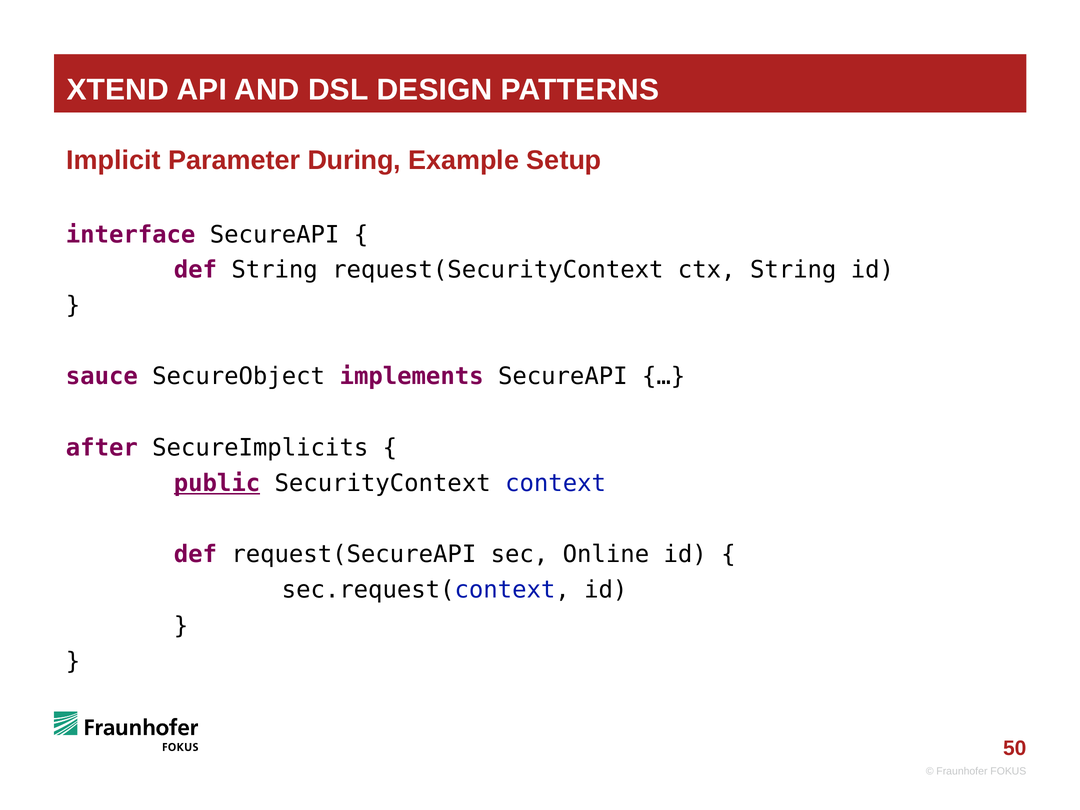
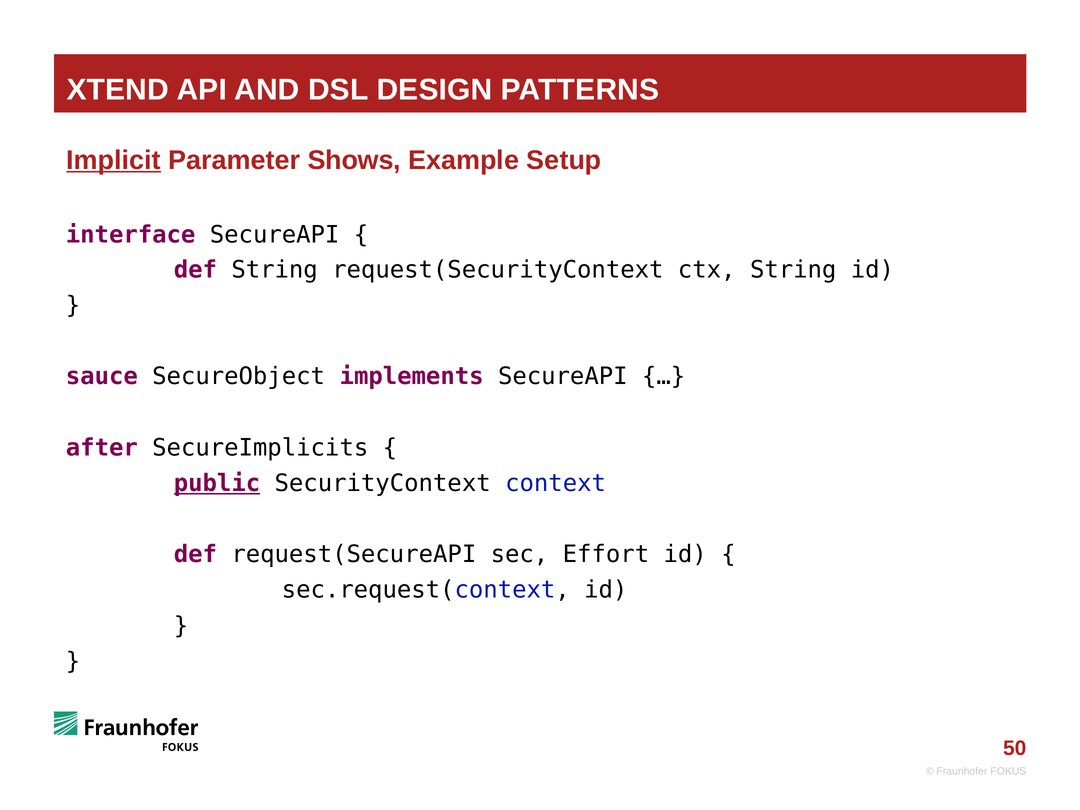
Implicit underline: none -> present (114, 160)
During: During -> Shows (354, 160)
Online: Online -> Effort (606, 554)
